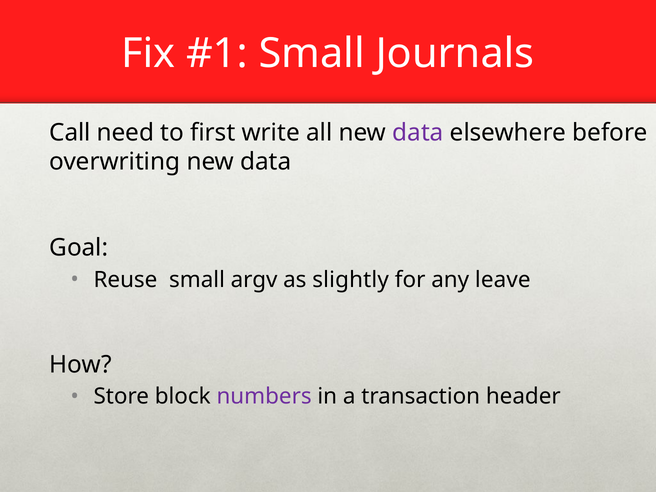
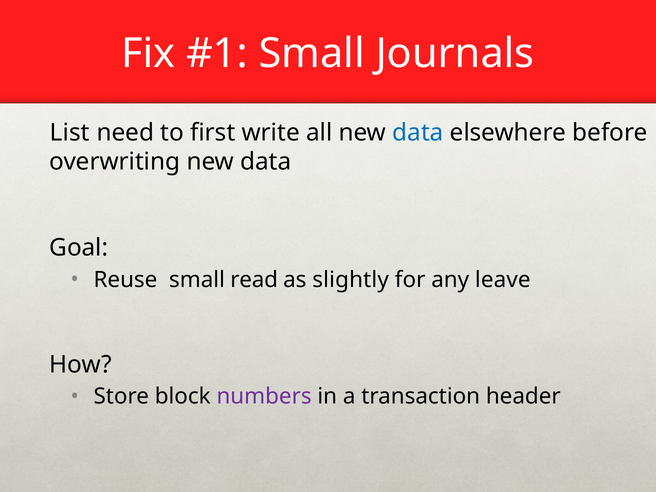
Call: Call -> List (70, 133)
data colour: purple -> blue (418, 133)
argv: argv -> read (254, 280)
